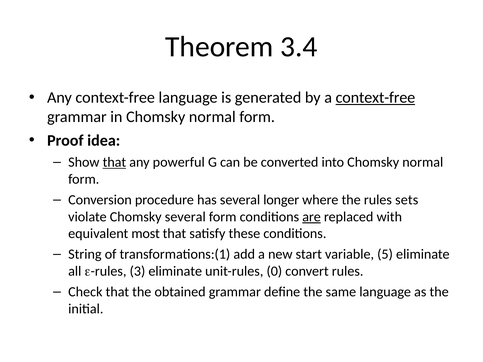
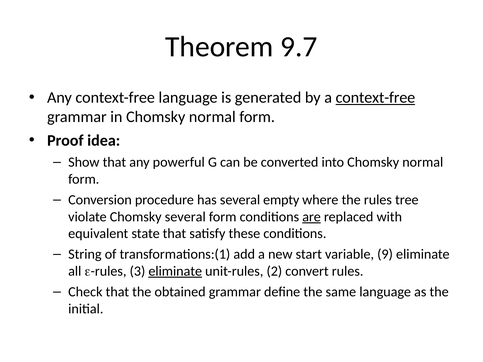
3.4: 3.4 -> 9.7 (299, 47)
that underline: present -> none (114, 162)
longer: longer -> empty (281, 200)
sets: sets -> tree (407, 200)
most: most -> state (146, 234)
5: 5 -> 9 (385, 254)
eliminate underline: none -> present (175, 271)
0: 0 -> 2 (274, 271)
